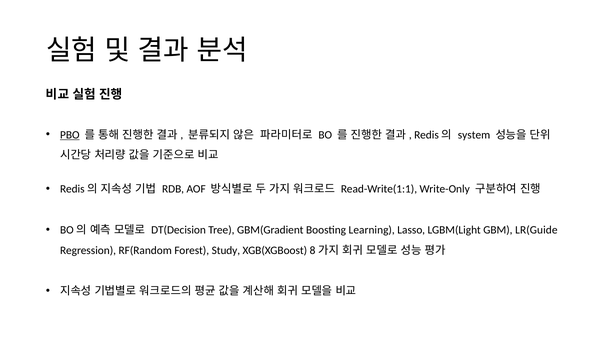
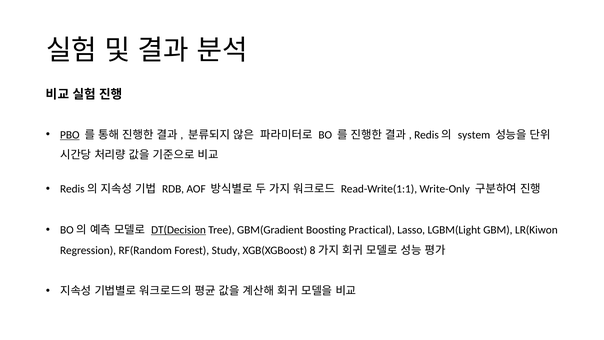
DT(Decision underline: none -> present (179, 230)
Learning: Learning -> Practical (372, 230)
LR(Guide: LR(Guide -> LR(Kiwon (536, 230)
